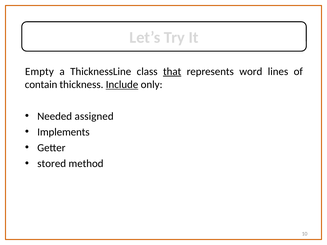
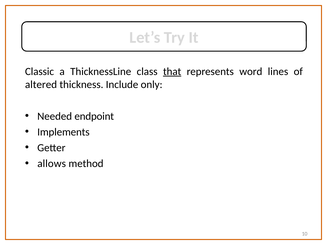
Empty: Empty -> Classic (39, 72)
contain: contain -> altered (41, 85)
Include underline: present -> none (122, 85)
assigned: assigned -> endpoint (94, 116)
stored: stored -> allows (52, 164)
